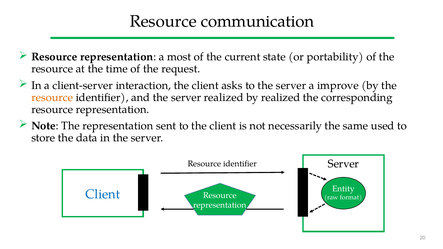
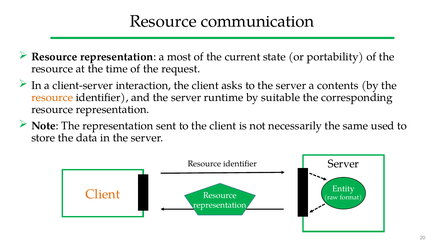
improve: improve -> contents (338, 86)
server realized: realized -> runtime (224, 98)
by realized: realized -> suitable (281, 98)
Client colour: blue -> orange (103, 194)
